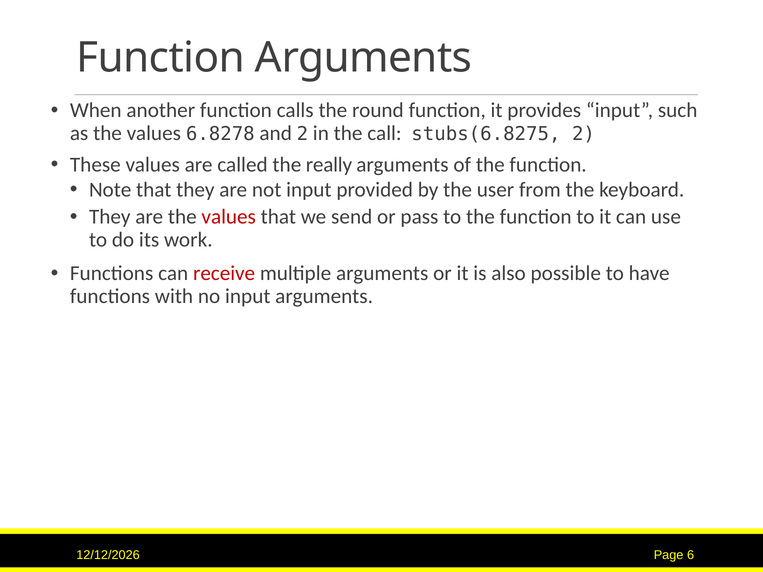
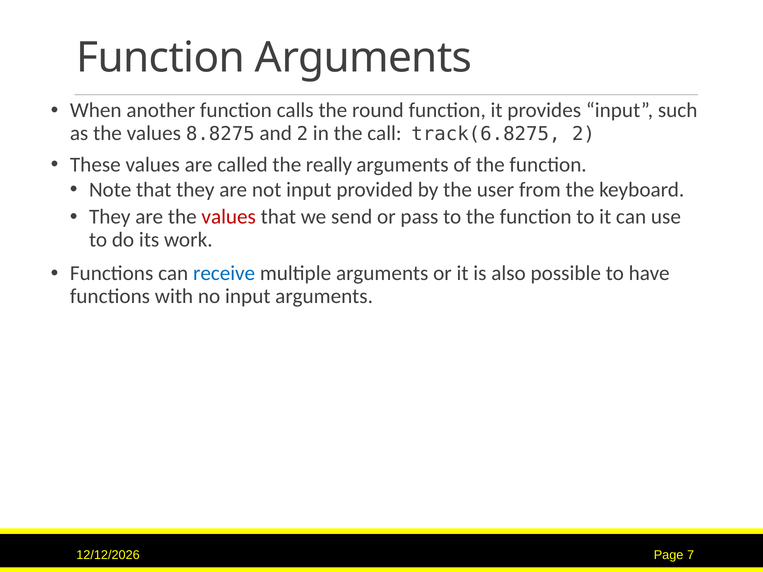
6.8278: 6.8278 -> 8.8275 (220, 134)
stubs(6.8275: stubs(6.8275 -> track(6.8275 (486, 134)
receive colour: red -> blue (224, 274)
6: 6 -> 7 (691, 555)
